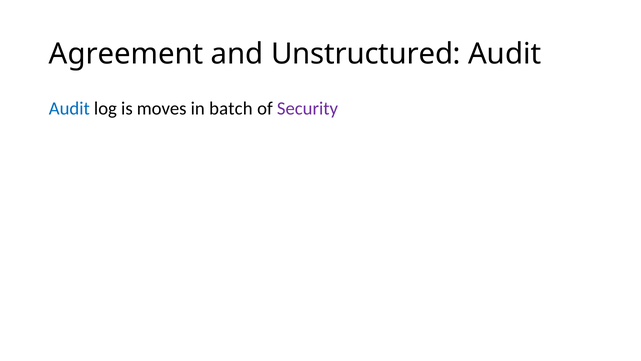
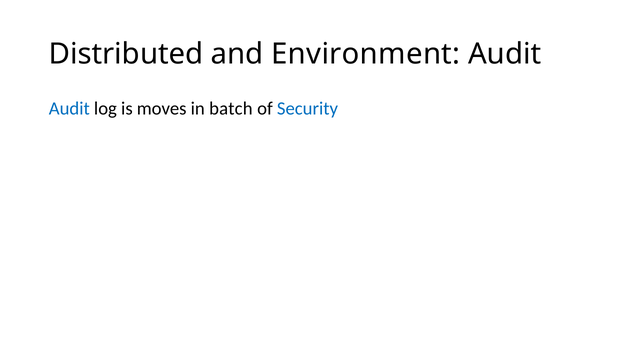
Agreement: Agreement -> Distributed (126, 54)
Unstructured: Unstructured -> Environment (366, 54)
Security colour: purple -> blue (307, 108)
